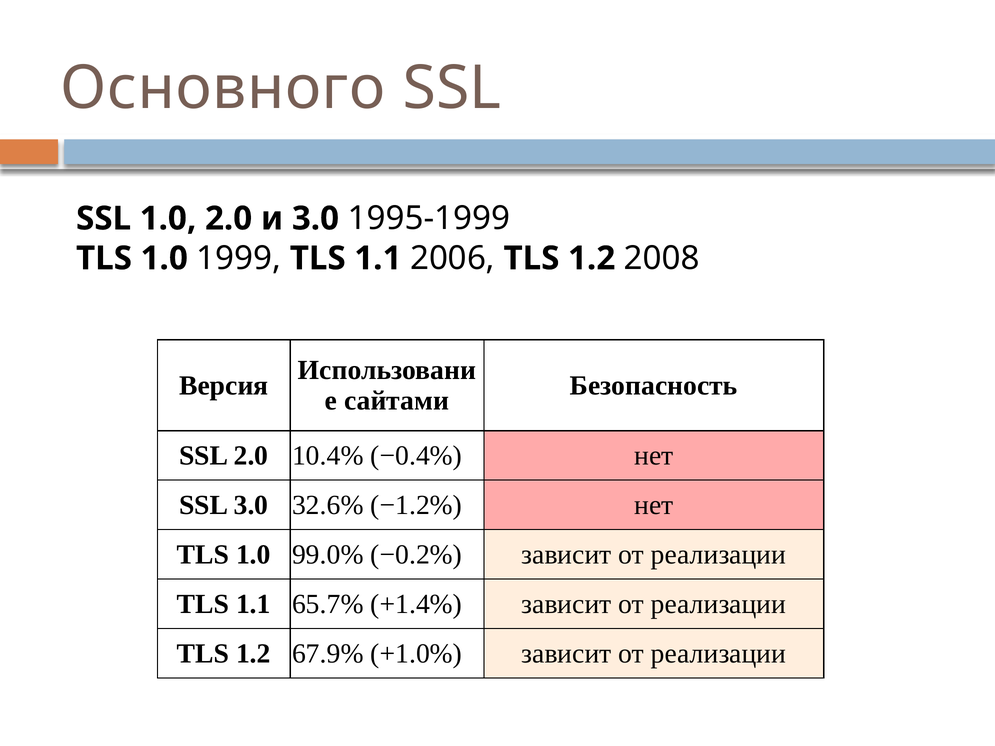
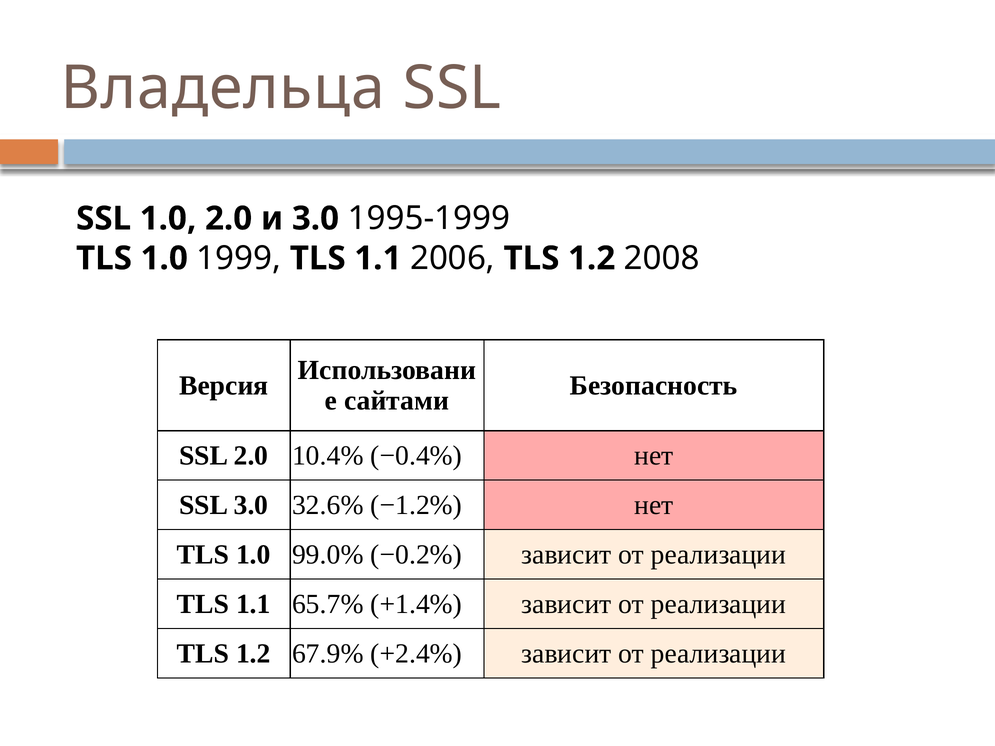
Основного: Основного -> Владельца (223, 88)
+1.0%: +1.0% -> +2.4% (416, 654)
